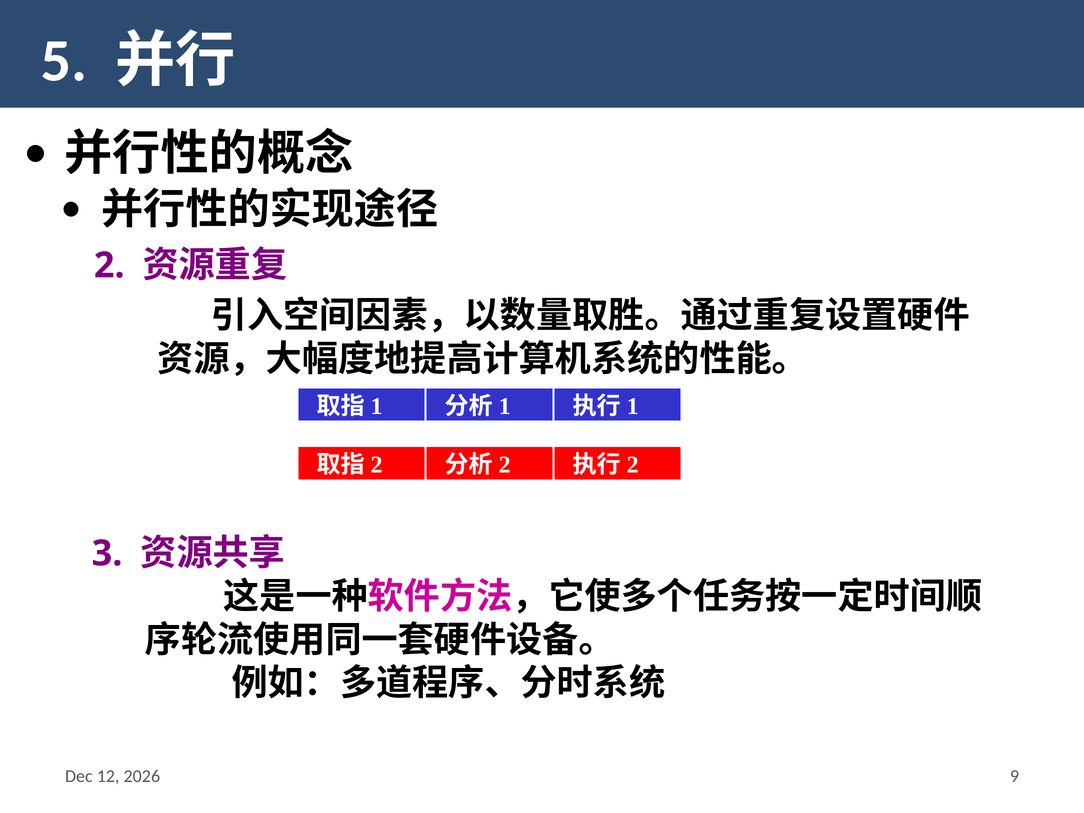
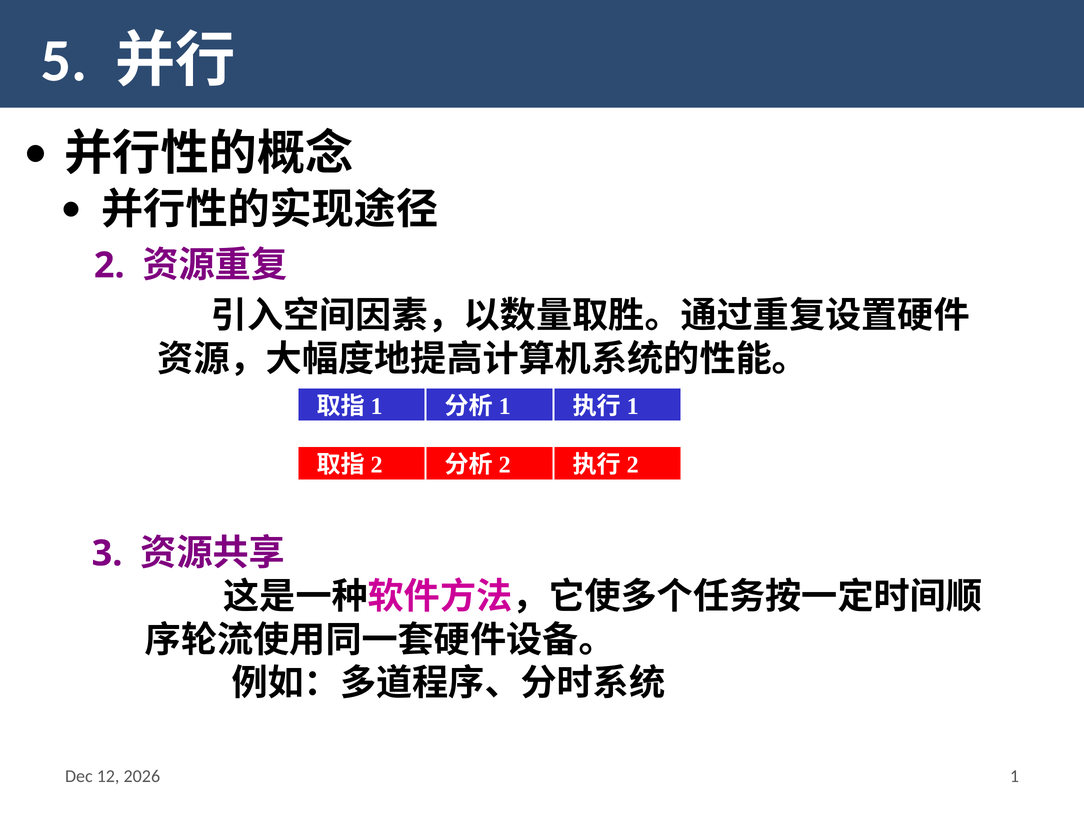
9: 9 -> 1 (1014, 776)
